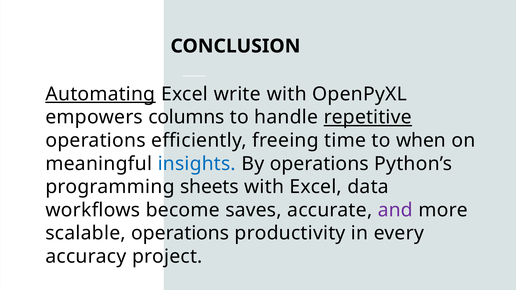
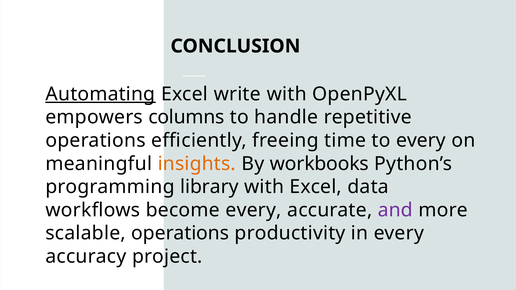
repetitive underline: present -> none (368, 117)
to when: when -> every (421, 141)
insights colour: blue -> orange (197, 164)
By operations: operations -> workbooks (319, 164)
sheets: sheets -> library (209, 187)
become saves: saves -> every (253, 210)
